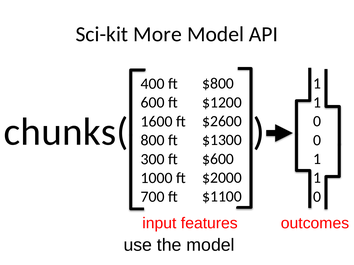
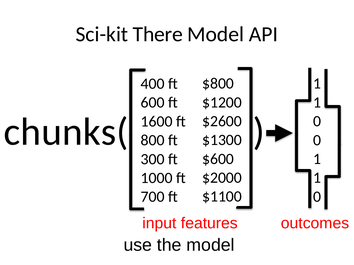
More: More -> There (158, 34)
